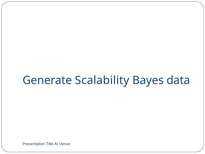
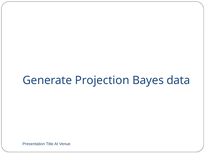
Scalability: Scalability -> Projection (102, 80)
